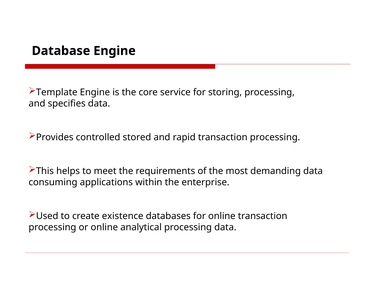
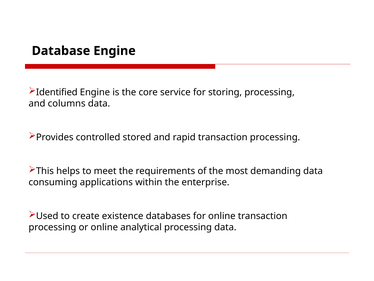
Template: Template -> Identified (57, 92)
specifies: specifies -> columns (67, 103)
